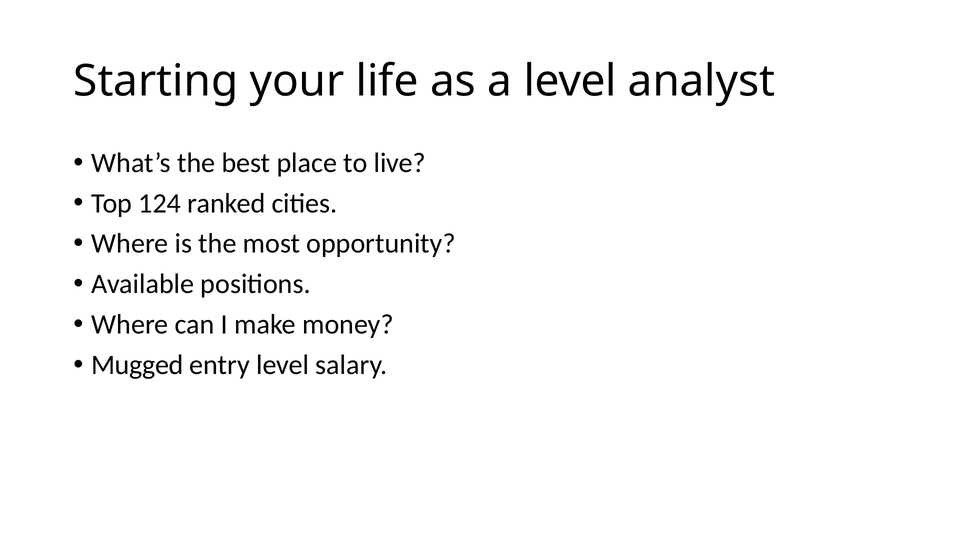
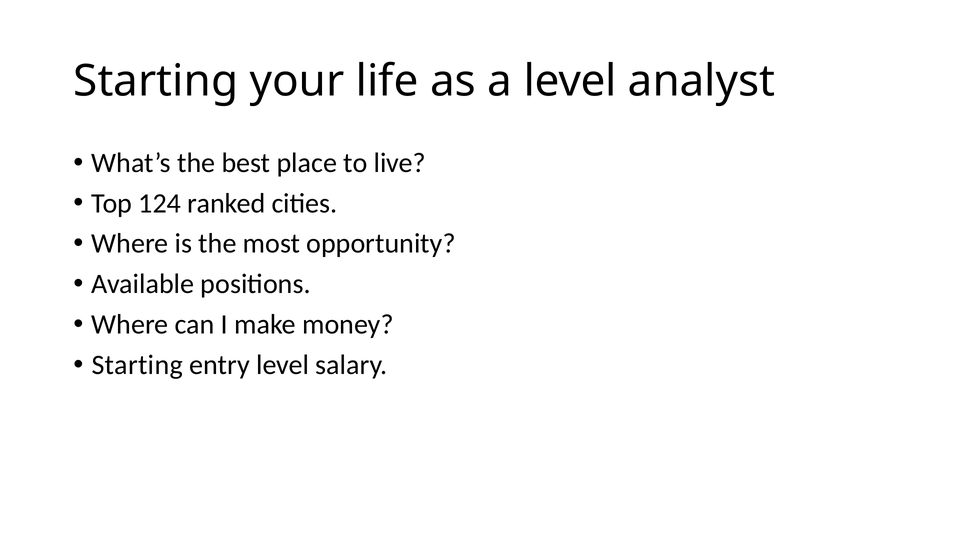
Mugged: Mugged -> Starting (137, 365)
